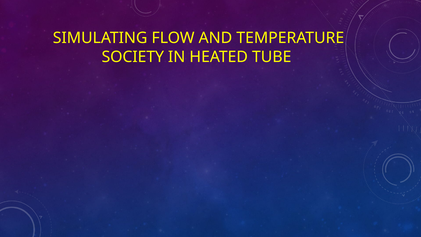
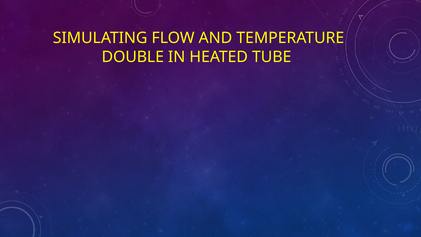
SOCIETY: SOCIETY -> DOUBLE (133, 57)
